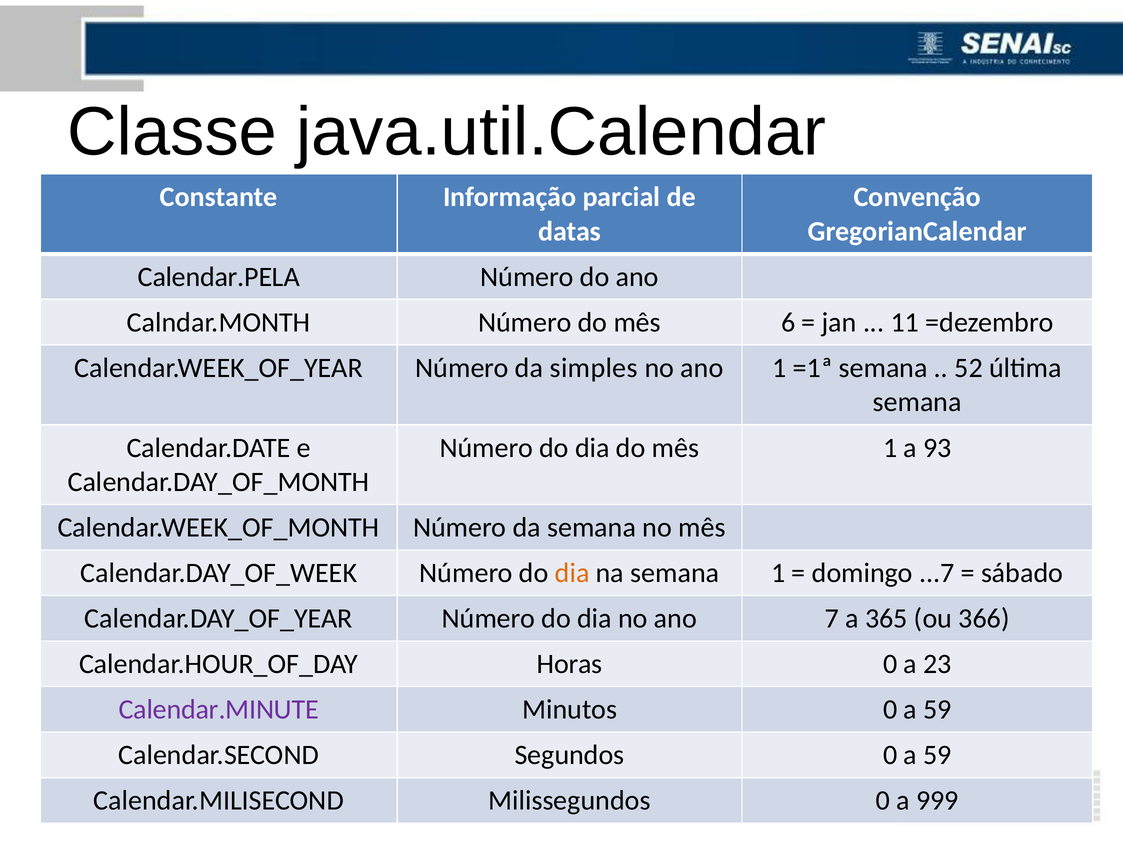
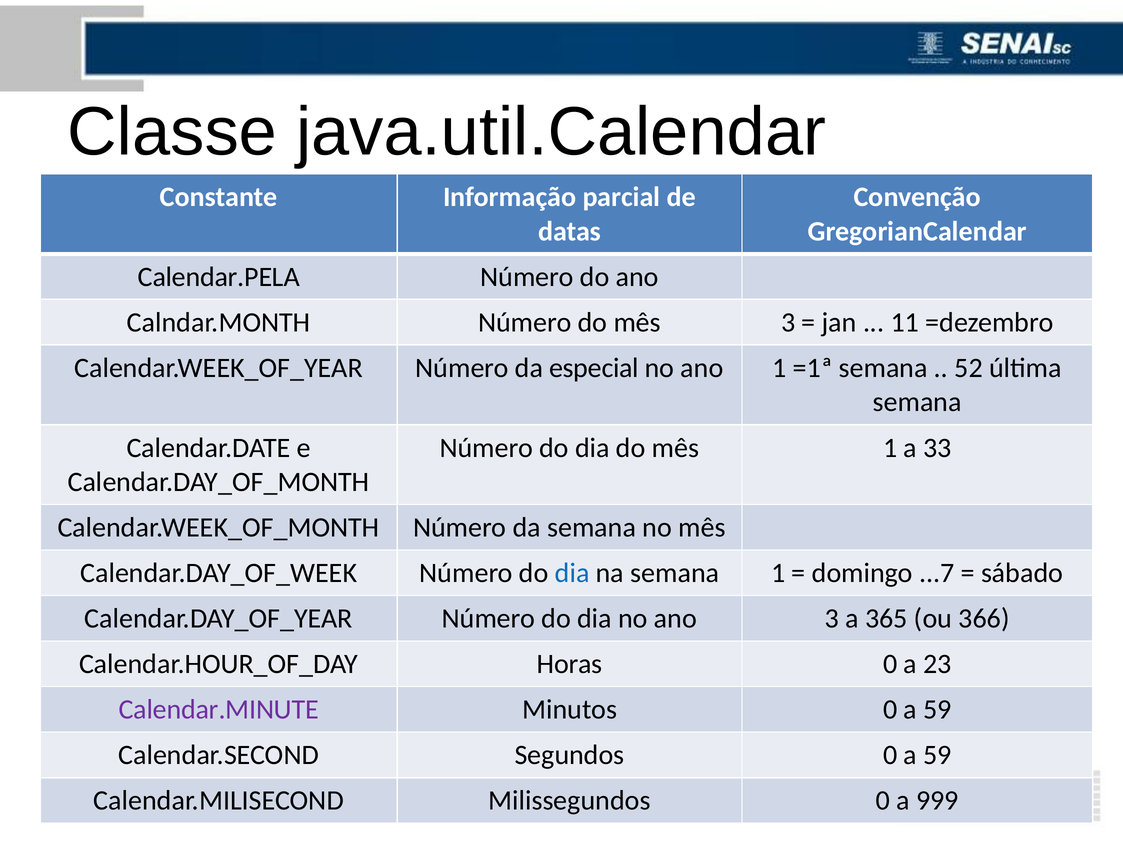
mês 6: 6 -> 3 (788, 323)
simples: simples -> especial (594, 368)
93: 93 -> 33 (937, 448)
dia colour: orange -> blue (572, 573)
ano 7: 7 -> 3 (832, 619)
